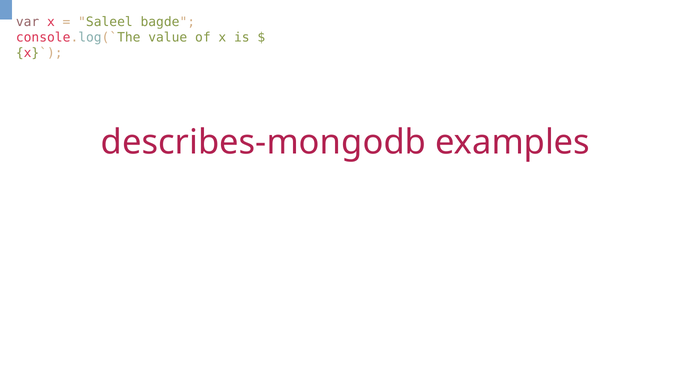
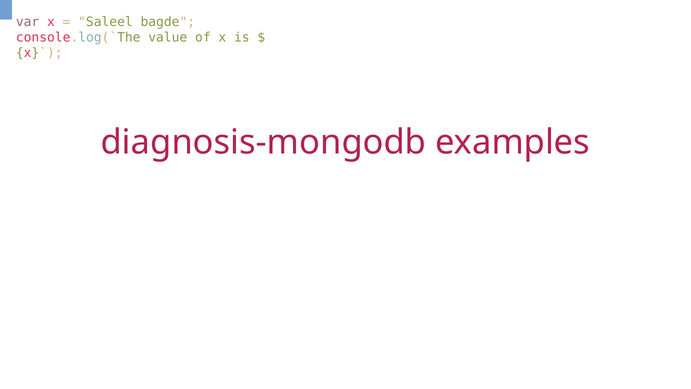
describes-mongodb: describes-mongodb -> diagnosis-mongodb (263, 142)
